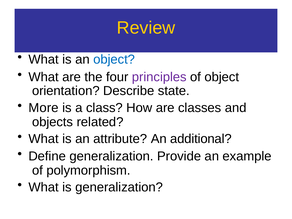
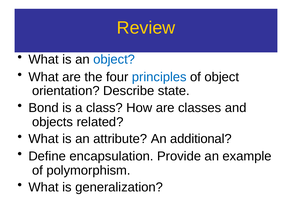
principles colour: purple -> blue (159, 77)
More: More -> Bond (44, 108)
Define generalization: generalization -> encapsulation (111, 156)
